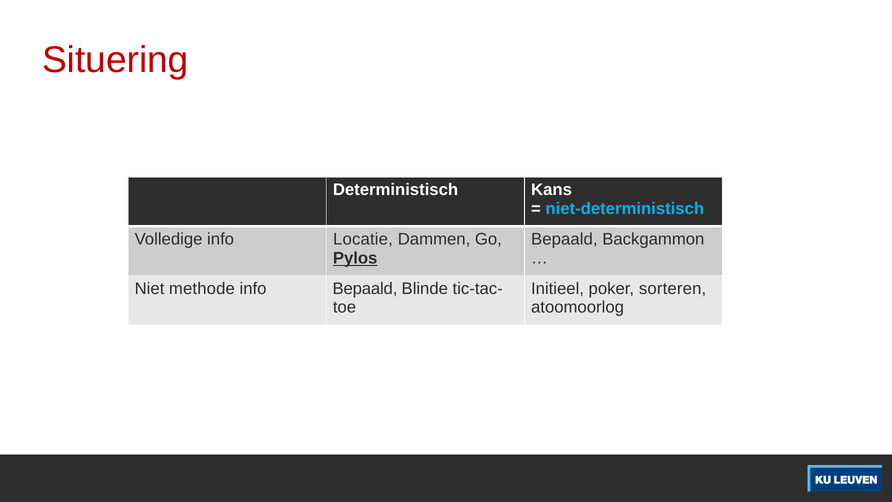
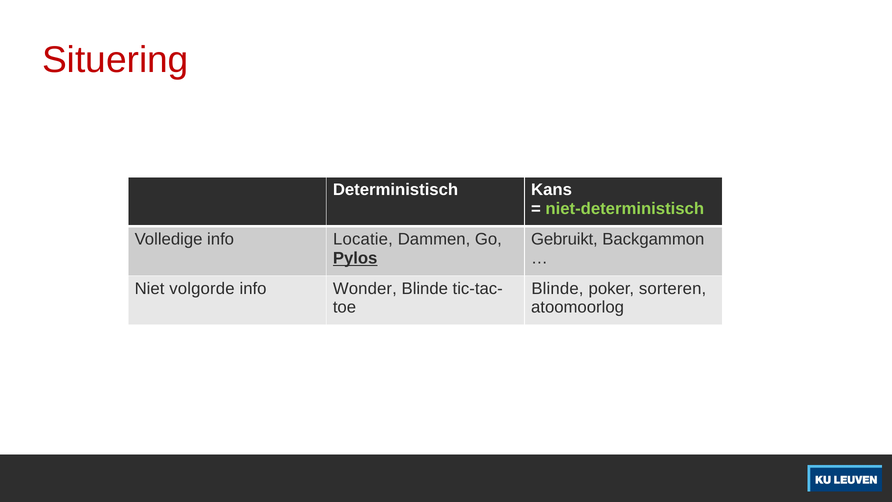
niet-deterministisch colour: light blue -> light green (625, 209)
Bepaald: Bepaald -> Gebruikt (564, 239)
methode: methode -> volgorde (202, 289)
info Bepaald: Bepaald -> Wonder (365, 289)
Initieel: Initieel -> Blinde (557, 289)
